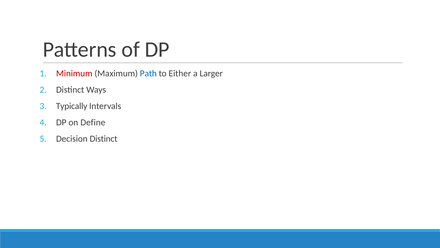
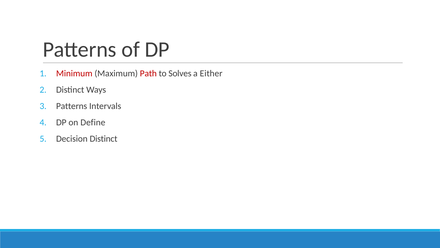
Path colour: blue -> red (148, 73)
Either: Either -> Solves (180, 73)
Larger: Larger -> Either (211, 73)
Typically: Typically -> Patterns (72, 106)
